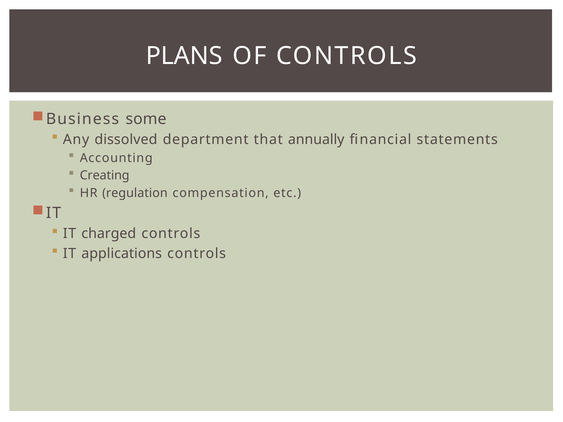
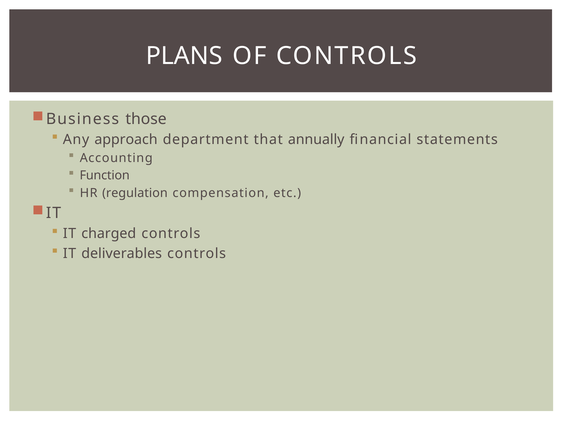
some: some -> those (146, 119)
dissolved: dissolved -> approach (126, 140)
Creating: Creating -> Function (105, 176)
applications: applications -> deliverables (122, 254)
